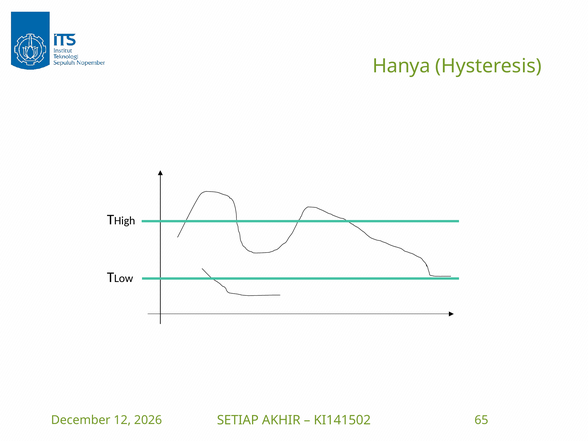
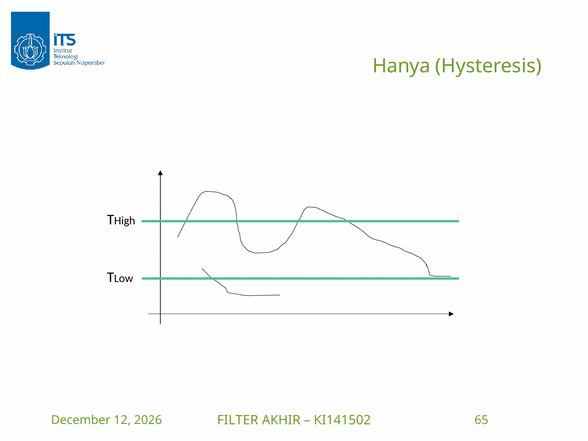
SETIAP: SETIAP -> FILTER (238, 420)
